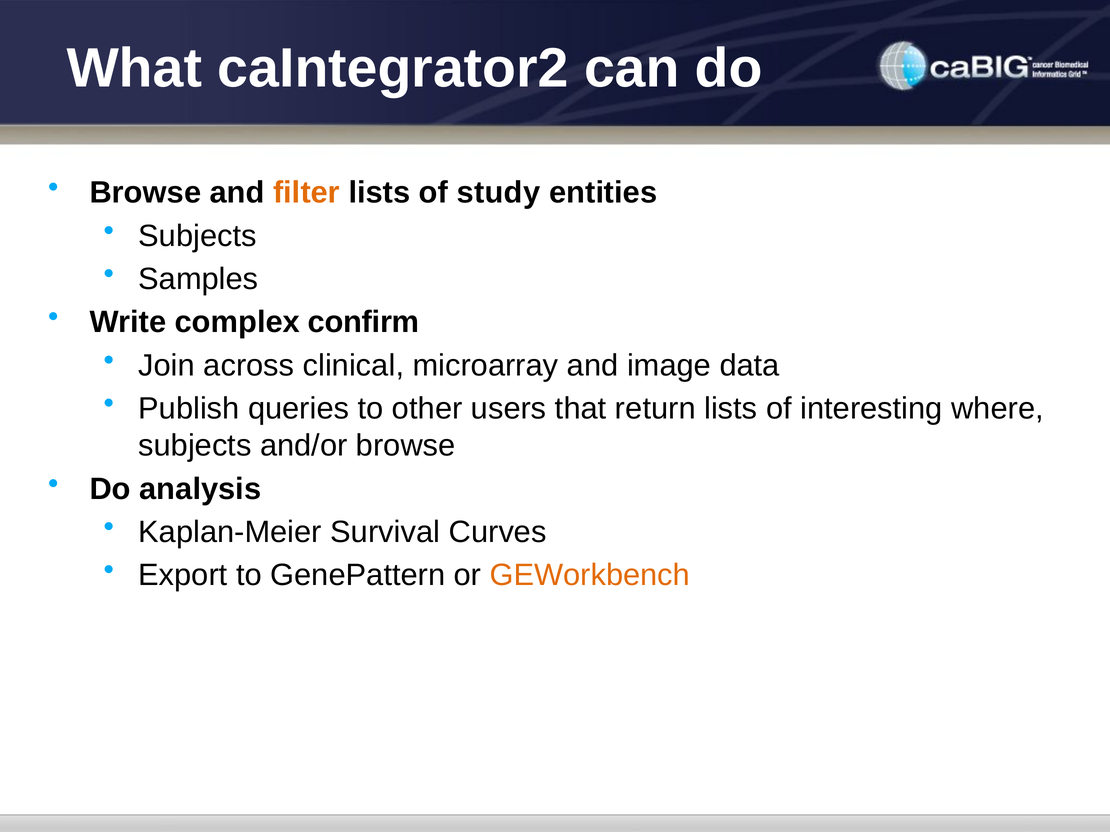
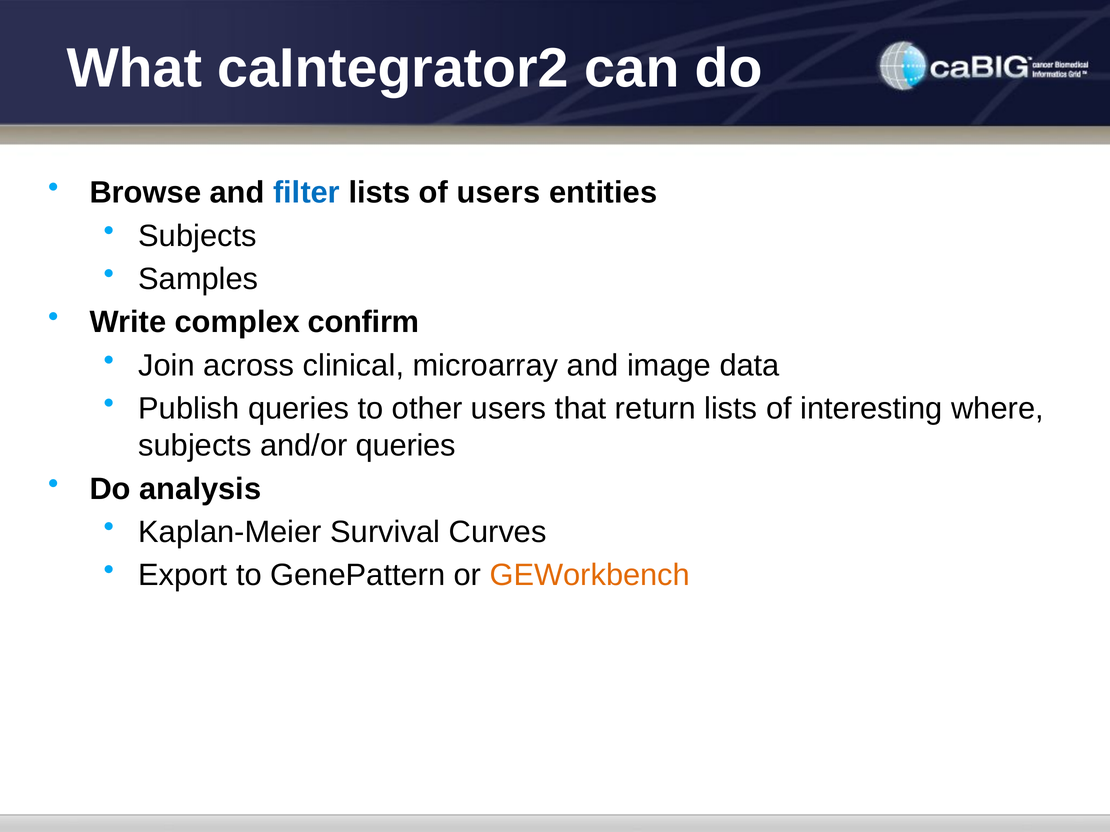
filter colour: orange -> blue (307, 193)
of study: study -> users (498, 193)
and/or browse: browse -> queries (406, 446)
